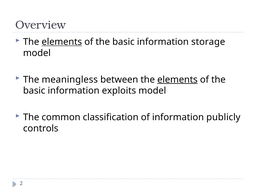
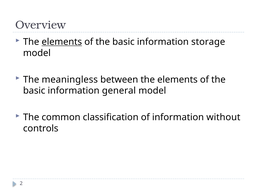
elements underline: present -> none (177, 79)
exploits: exploits -> general (119, 91)
publicly: publicly -> without (223, 117)
